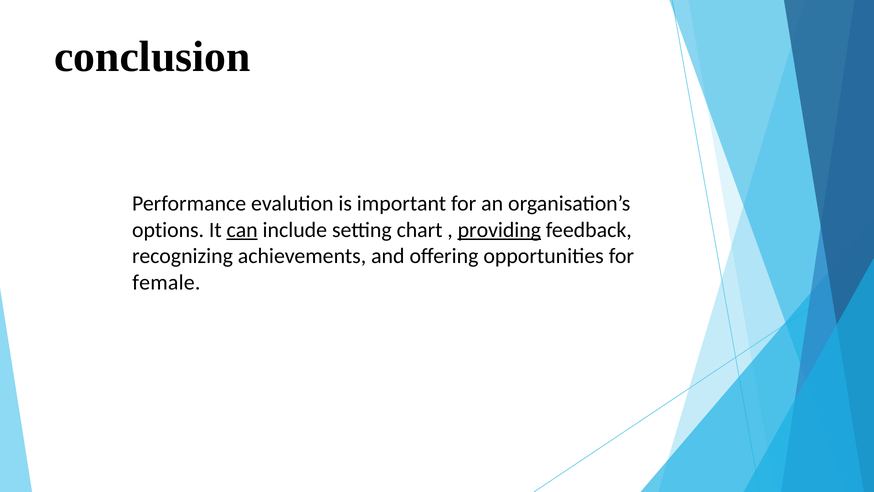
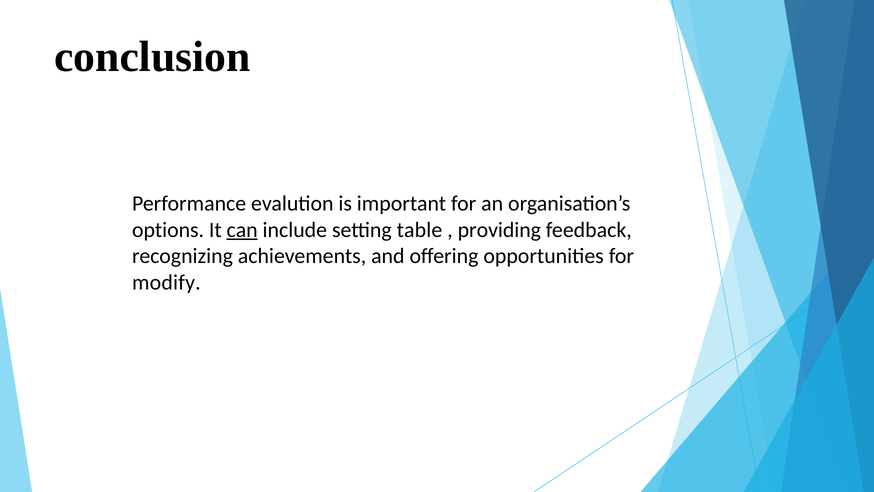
chart: chart -> table (419, 230)
providing underline: present -> none (499, 230)
female: female -> modify (166, 282)
